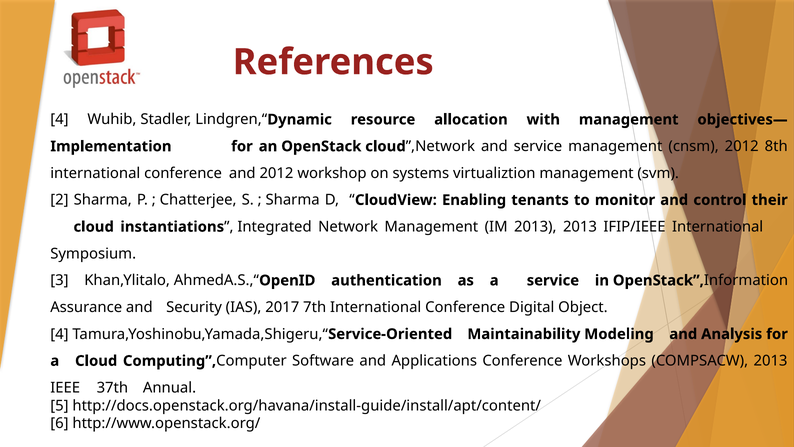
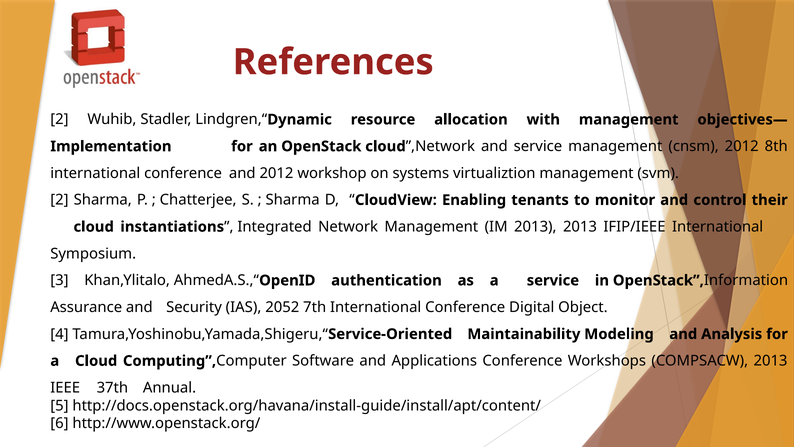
4: 4 -> 2 (59, 119)
2017: 2017 -> 2052 (282, 307)
